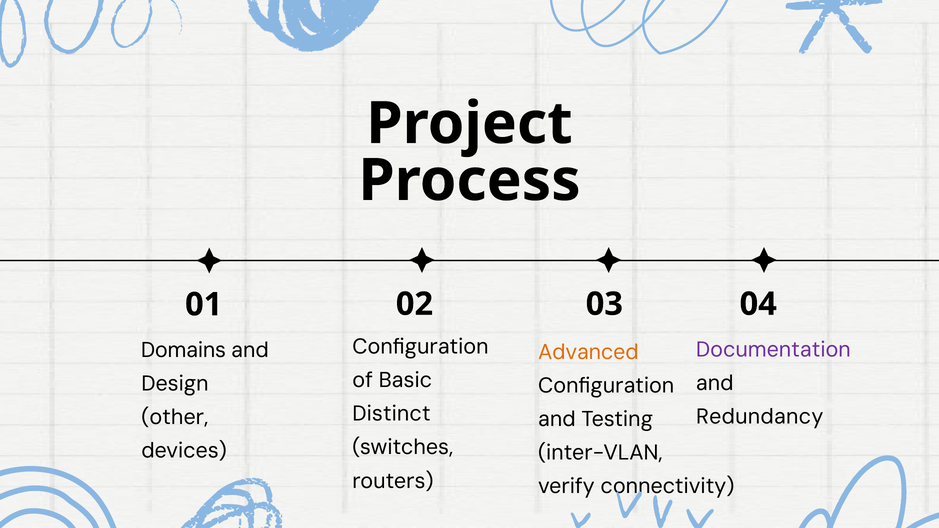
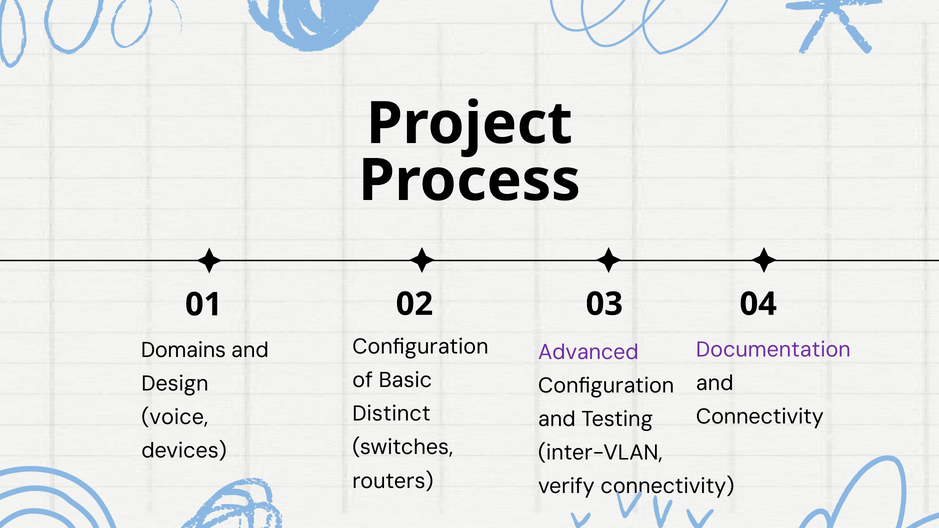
Advanced colour: orange -> purple (588, 352)
Redundancy: Redundancy -> Connectivity (760, 417)
other: other -> voice (175, 417)
